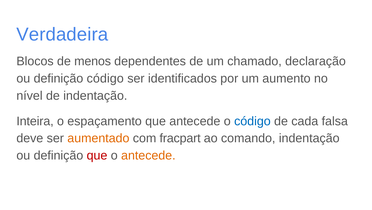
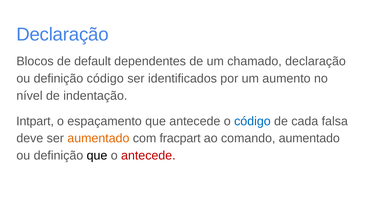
Verdadeira: Verdadeira -> Declaração (62, 34)
menos: menos -> default (93, 61)
Inteira: Inteira -> Intpart (35, 121)
comando indentação: indentação -> aumentado (309, 138)
que colour: red -> black (97, 155)
antecede colour: orange -> red (148, 155)
